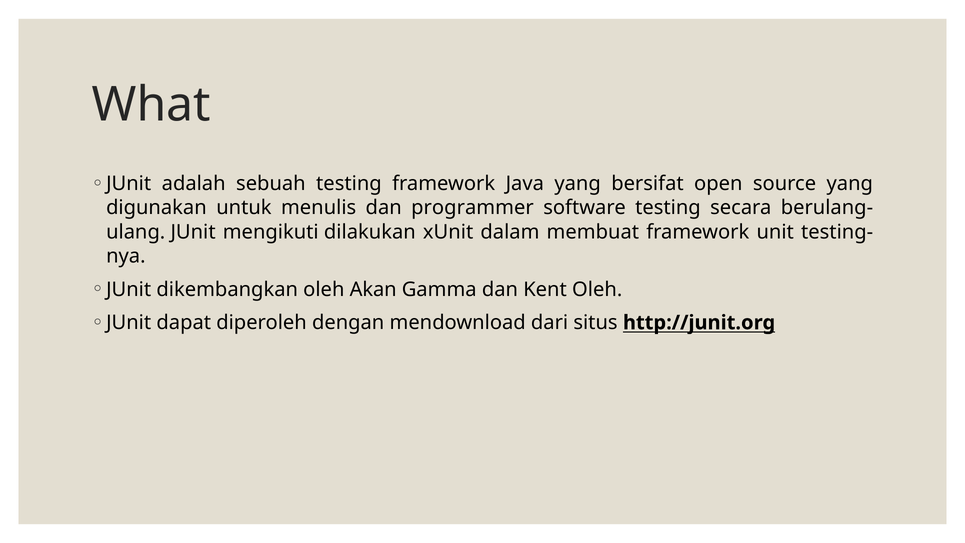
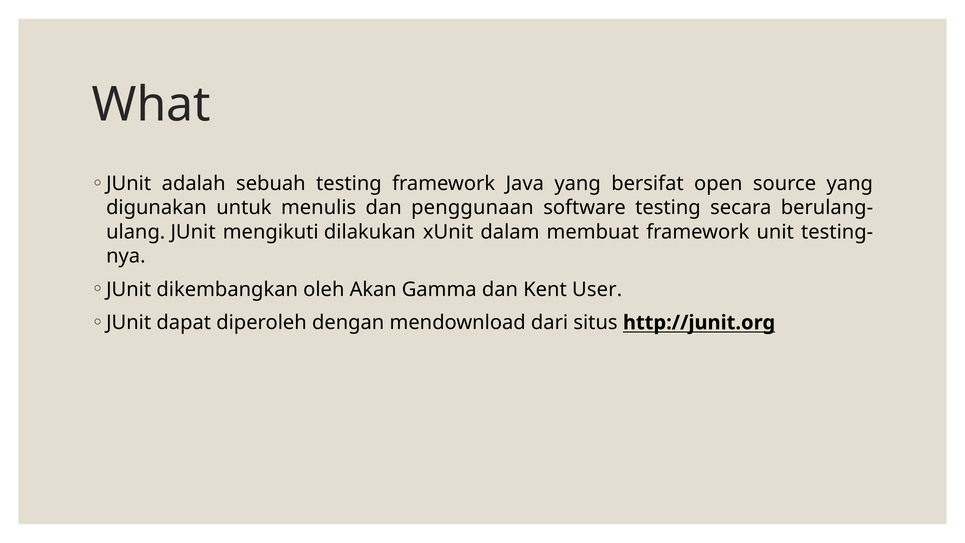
programmer: programmer -> penggunaan (472, 208)
Kent Oleh: Oleh -> User (597, 289)
